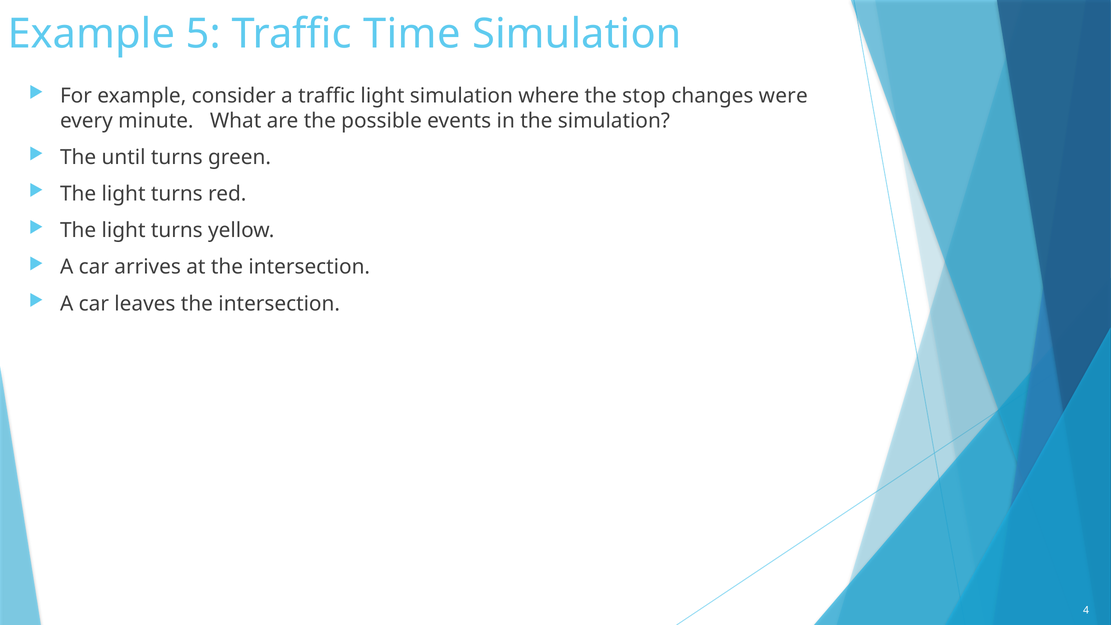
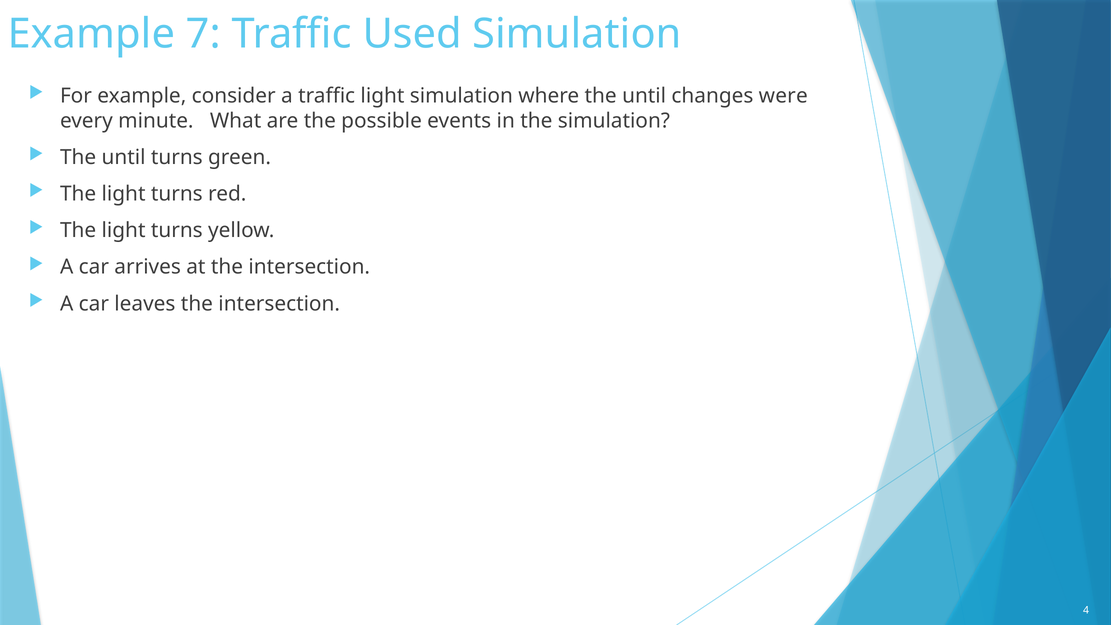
5: 5 -> 7 (203, 34)
Time: Time -> Used (412, 34)
where the stop: stop -> until (644, 96)
